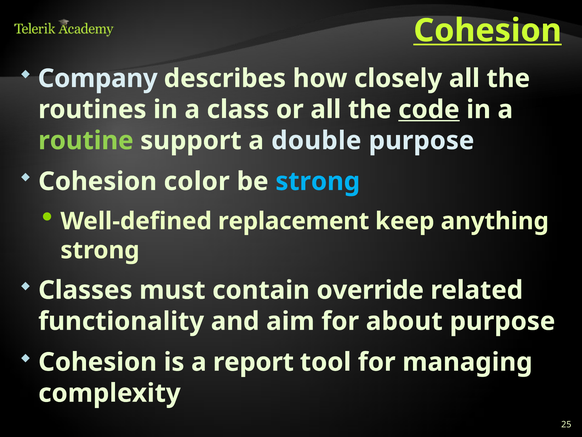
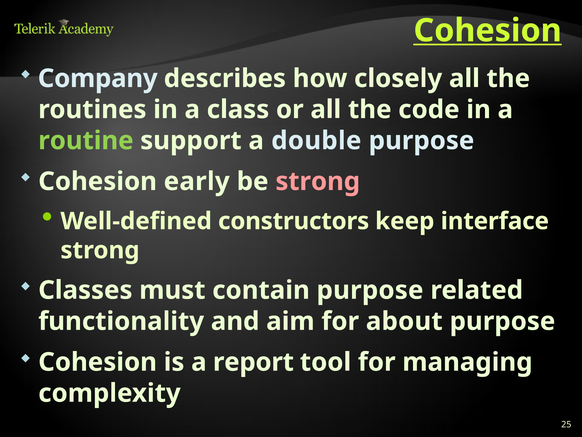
code underline: present -> none (429, 109)
color: color -> early (197, 181)
strong colour: light blue -> pink (318, 181)
replacement: replacement -> constructors (294, 221)
anything: anything -> interface (495, 221)
contain override: override -> purpose (370, 290)
